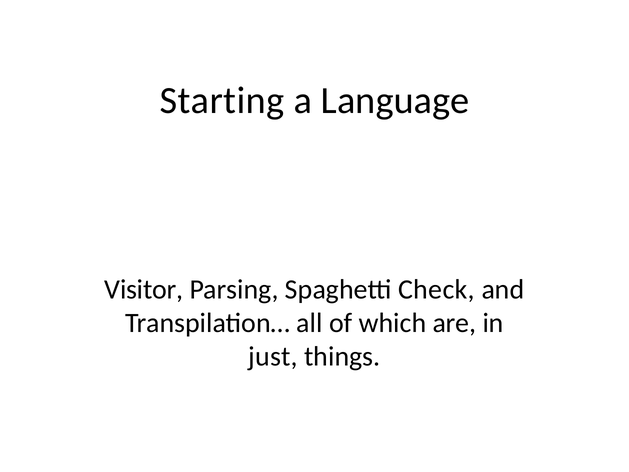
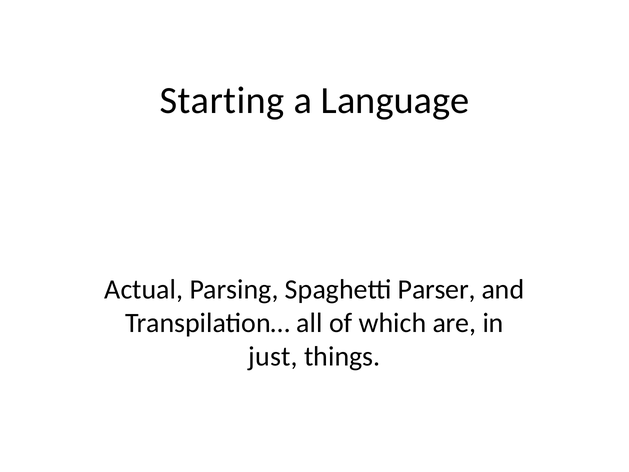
Visitor: Visitor -> Actual (144, 289)
Check: Check -> Parser (437, 289)
